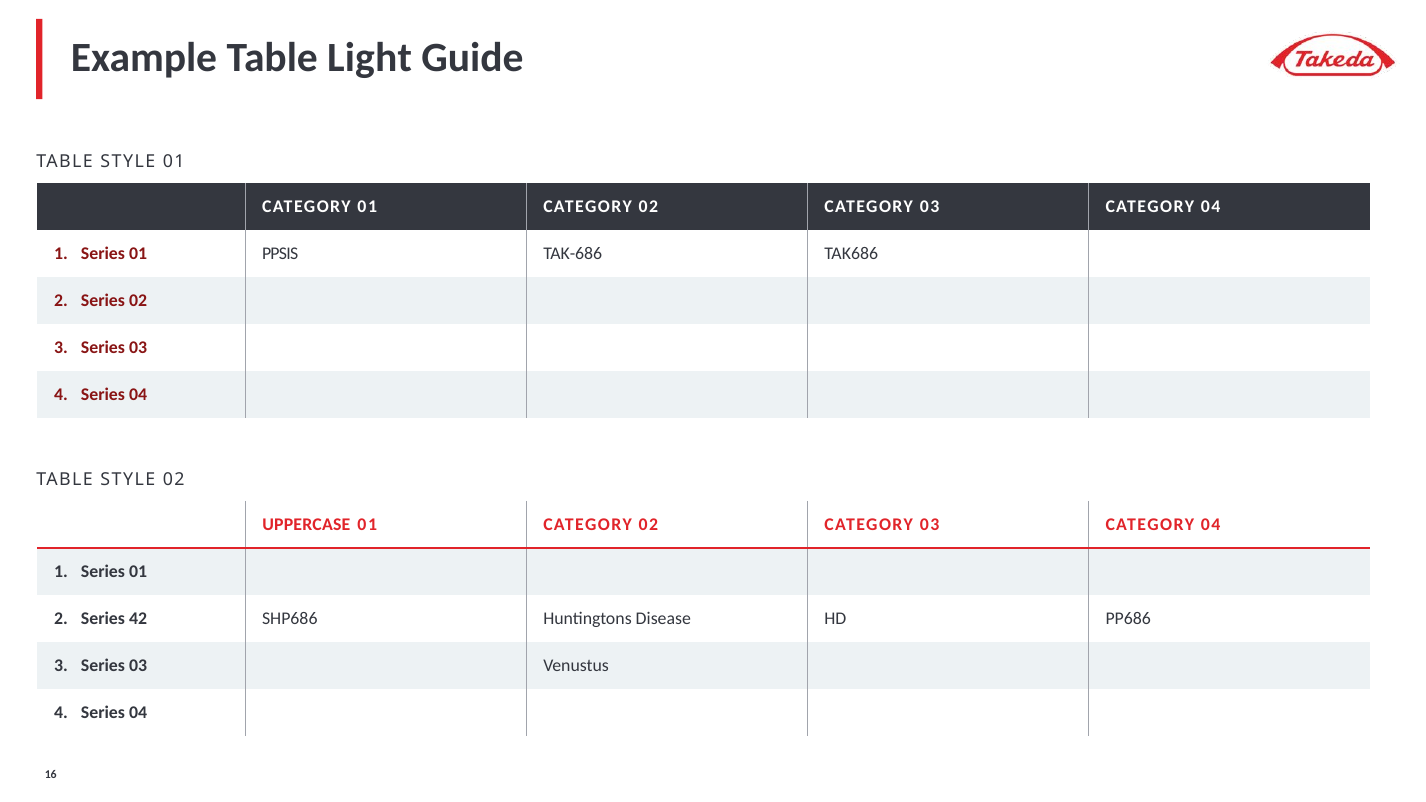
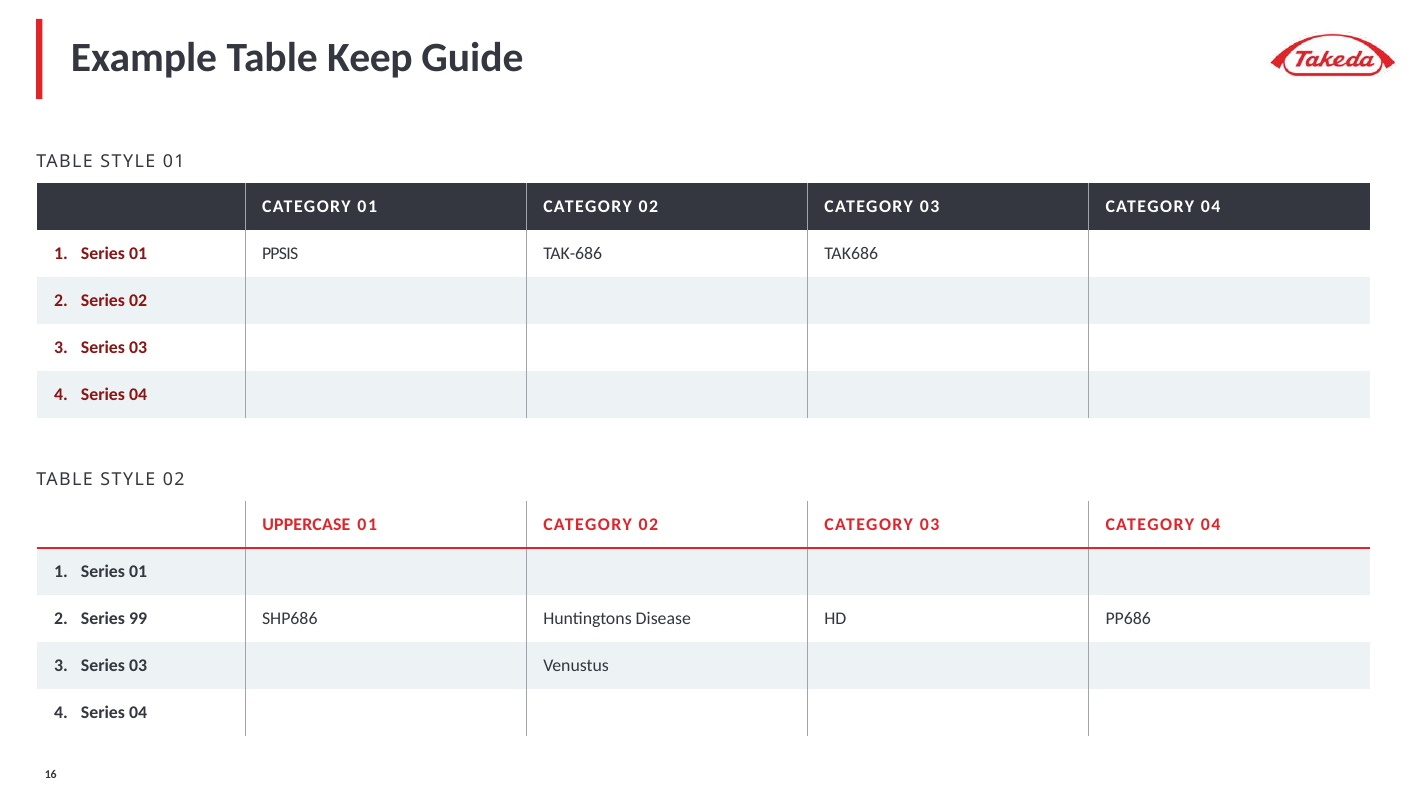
Light: Light -> Keep (370, 58)
42: 42 -> 99 (138, 619)
